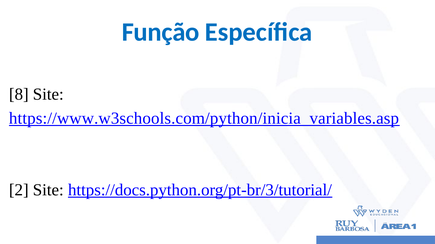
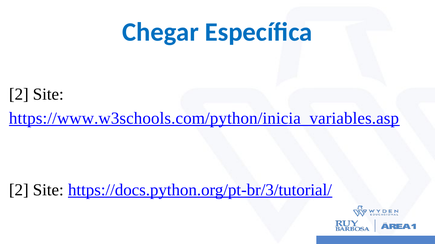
Função: Função -> Chegar (161, 32)
8: 8 -> 2 (19, 95)
